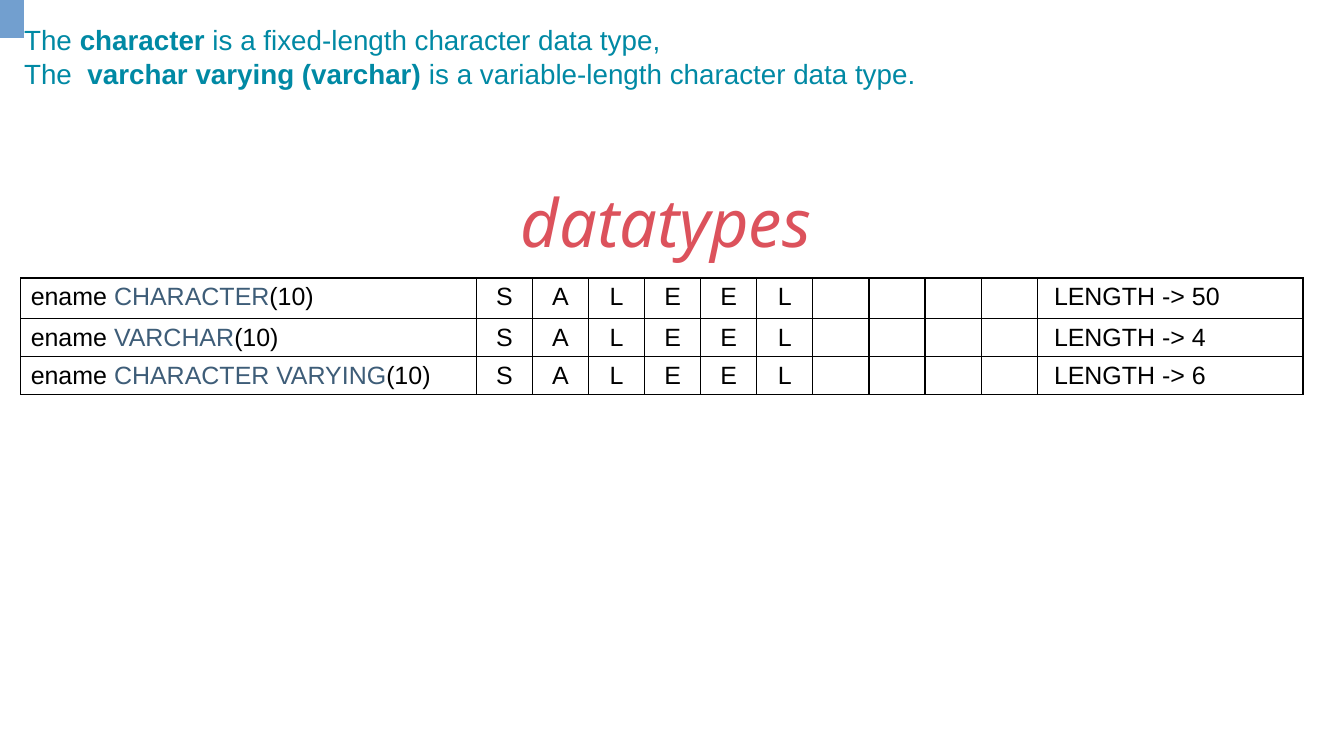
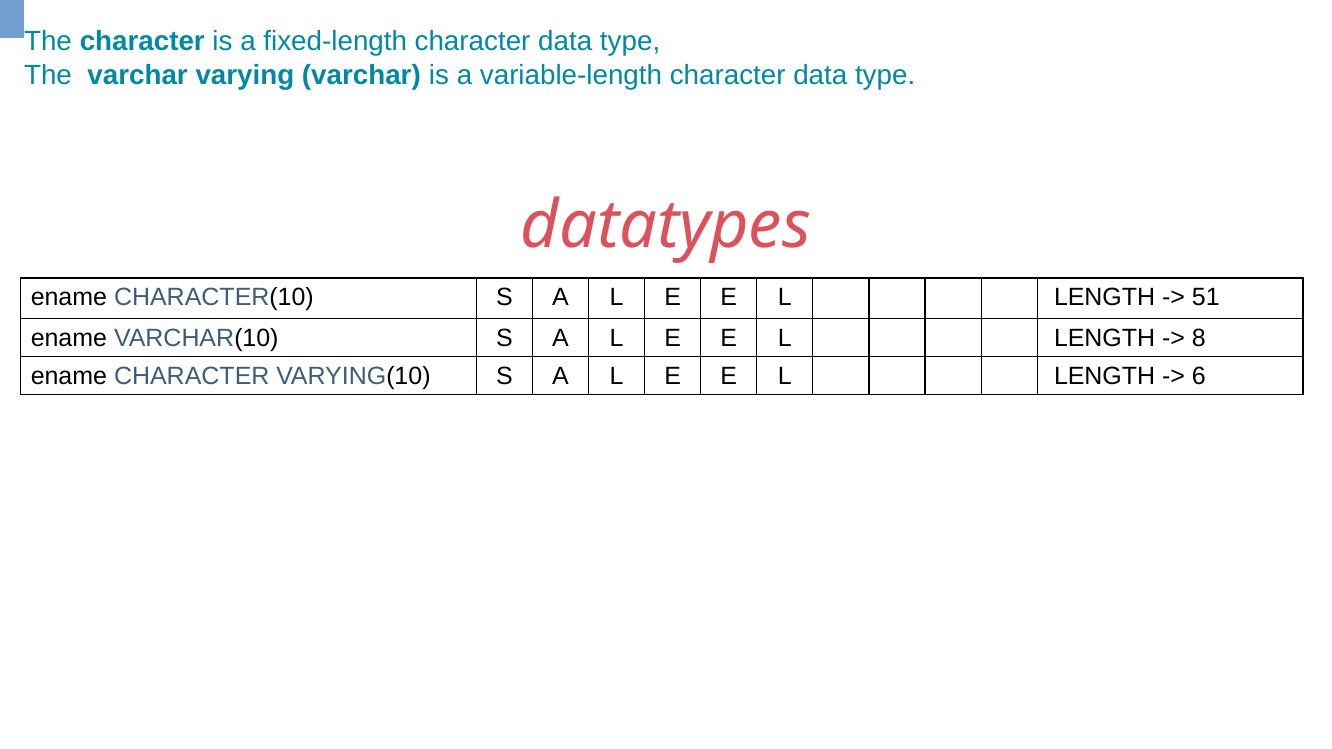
50: 50 -> 51 (1206, 298)
4: 4 -> 8 (1199, 338)
